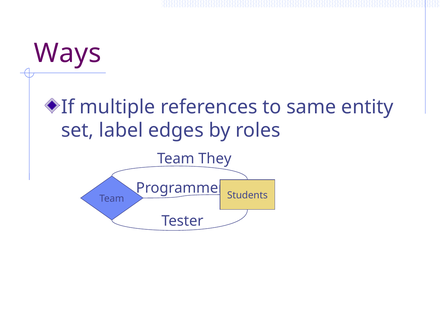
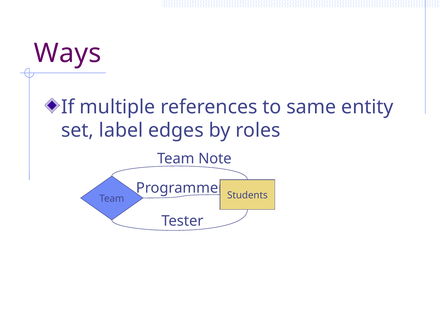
They: They -> Note (215, 159)
